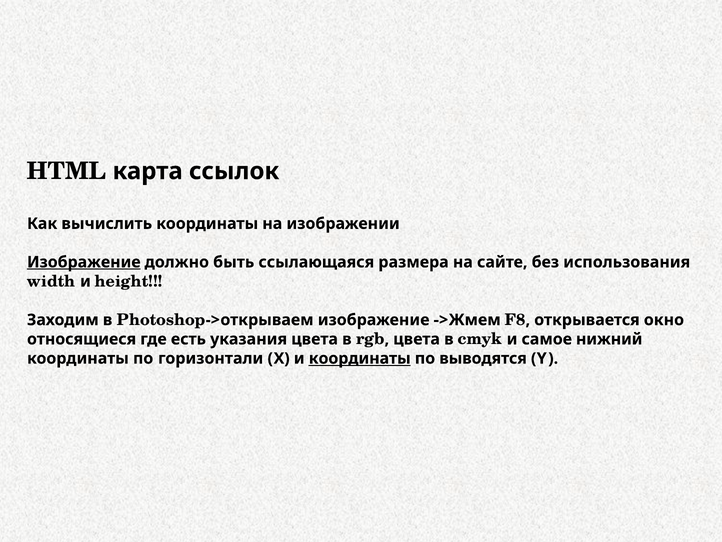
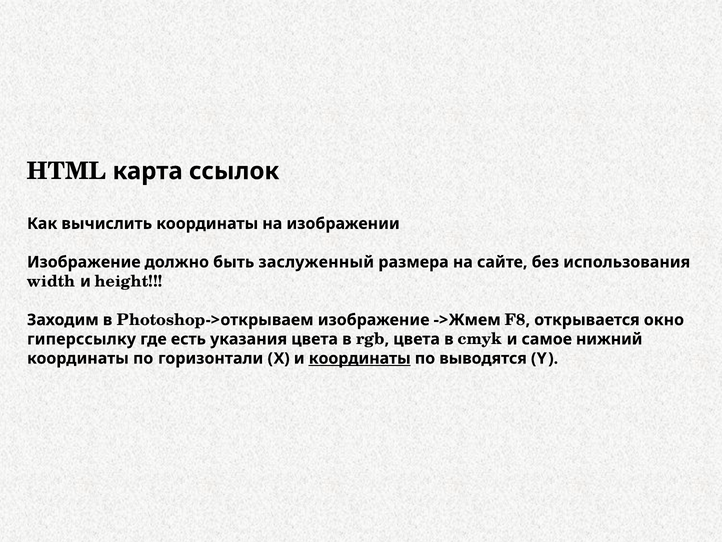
Изображение underline: present -> none (84, 262)
ссылающаяся: ссылающаяся -> заслуженный (316, 262)
относящиеся: относящиеся -> гиперссылку (81, 339)
